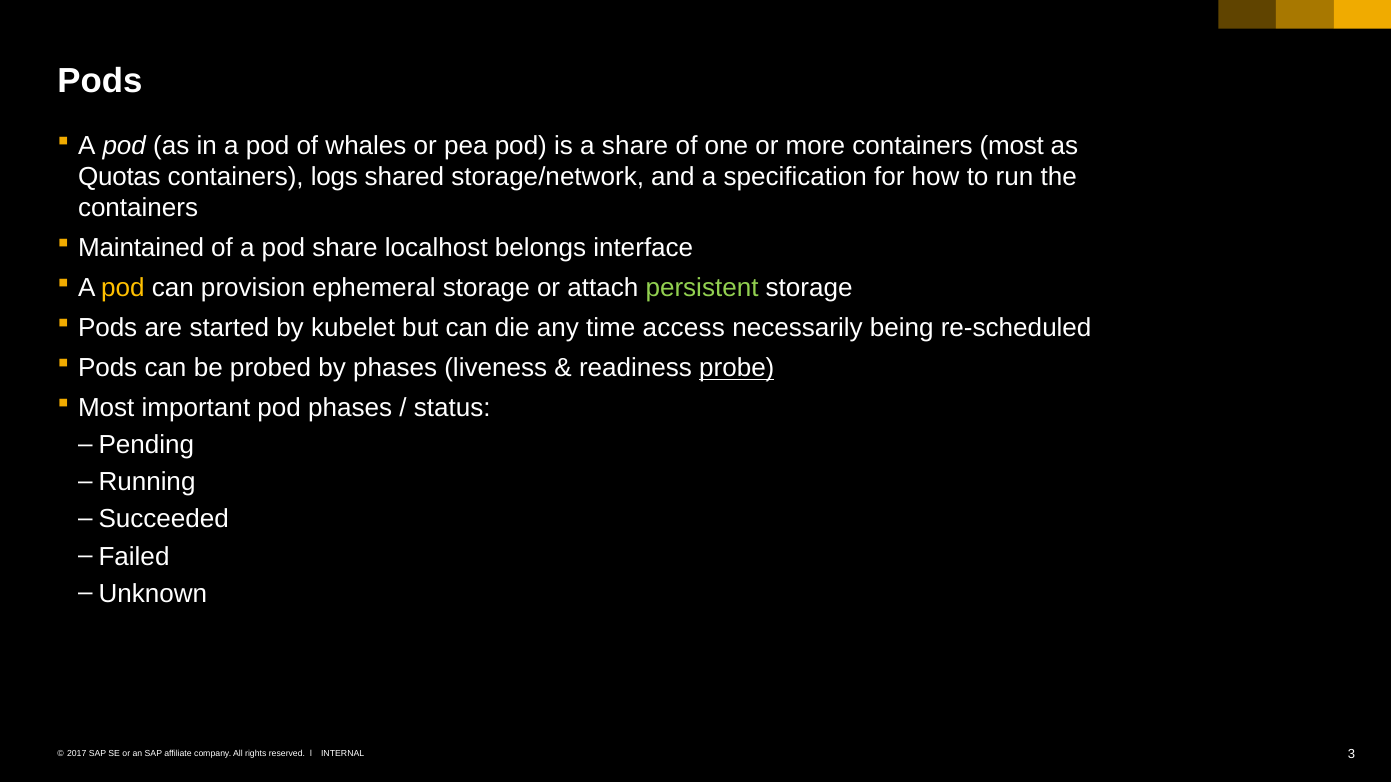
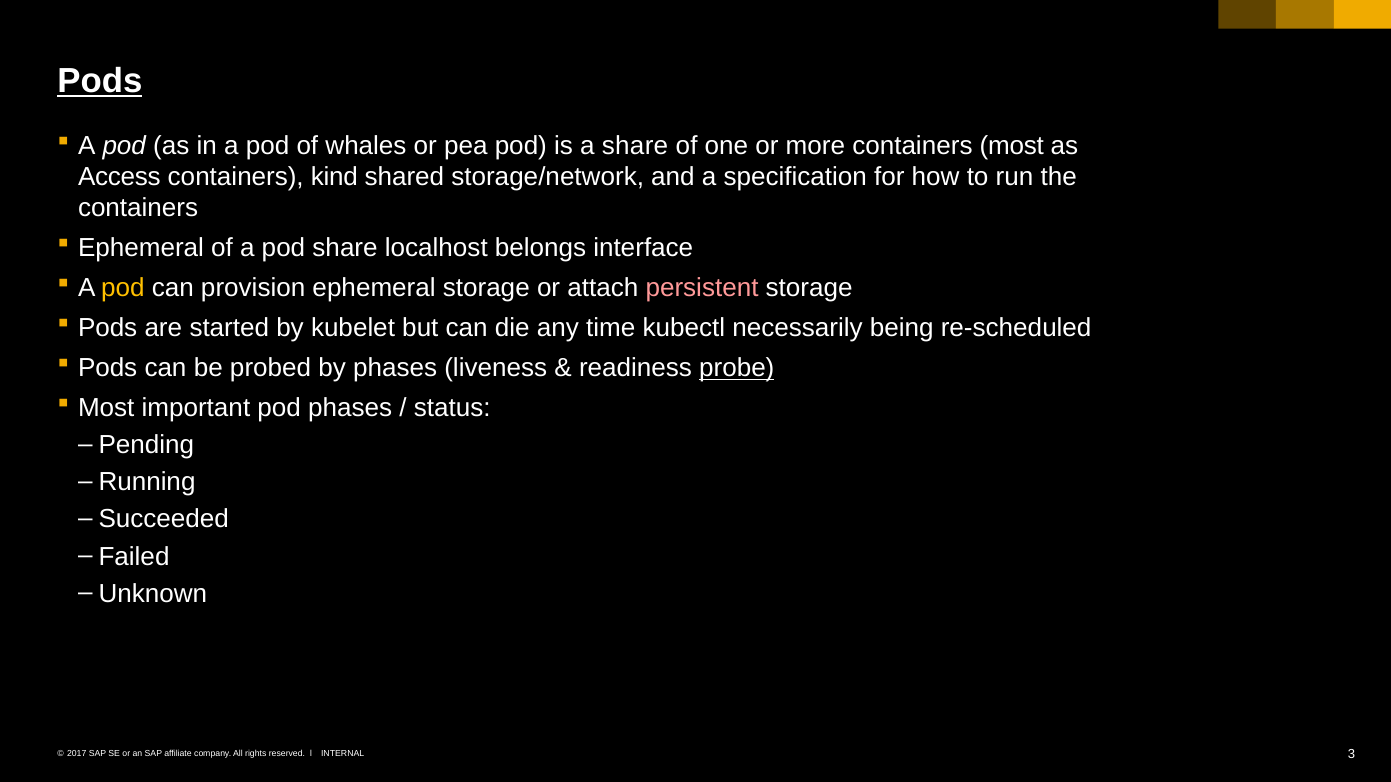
Pods underline: none -> present (100, 81)
Quotas: Quotas -> Access (119, 177)
logs: logs -> kind (334, 177)
Maintained: Maintained -> Ephemeral (141, 248)
persistent colour: light green -> pink (702, 288)
access: access -> kubectl (684, 328)
